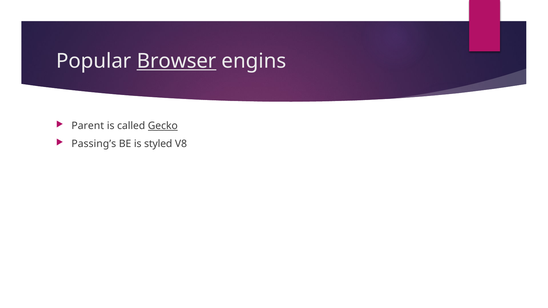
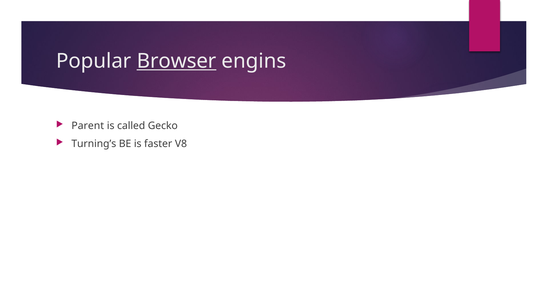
Gecko underline: present -> none (163, 126)
Passing’s: Passing’s -> Turning’s (94, 144)
styled: styled -> faster (158, 144)
